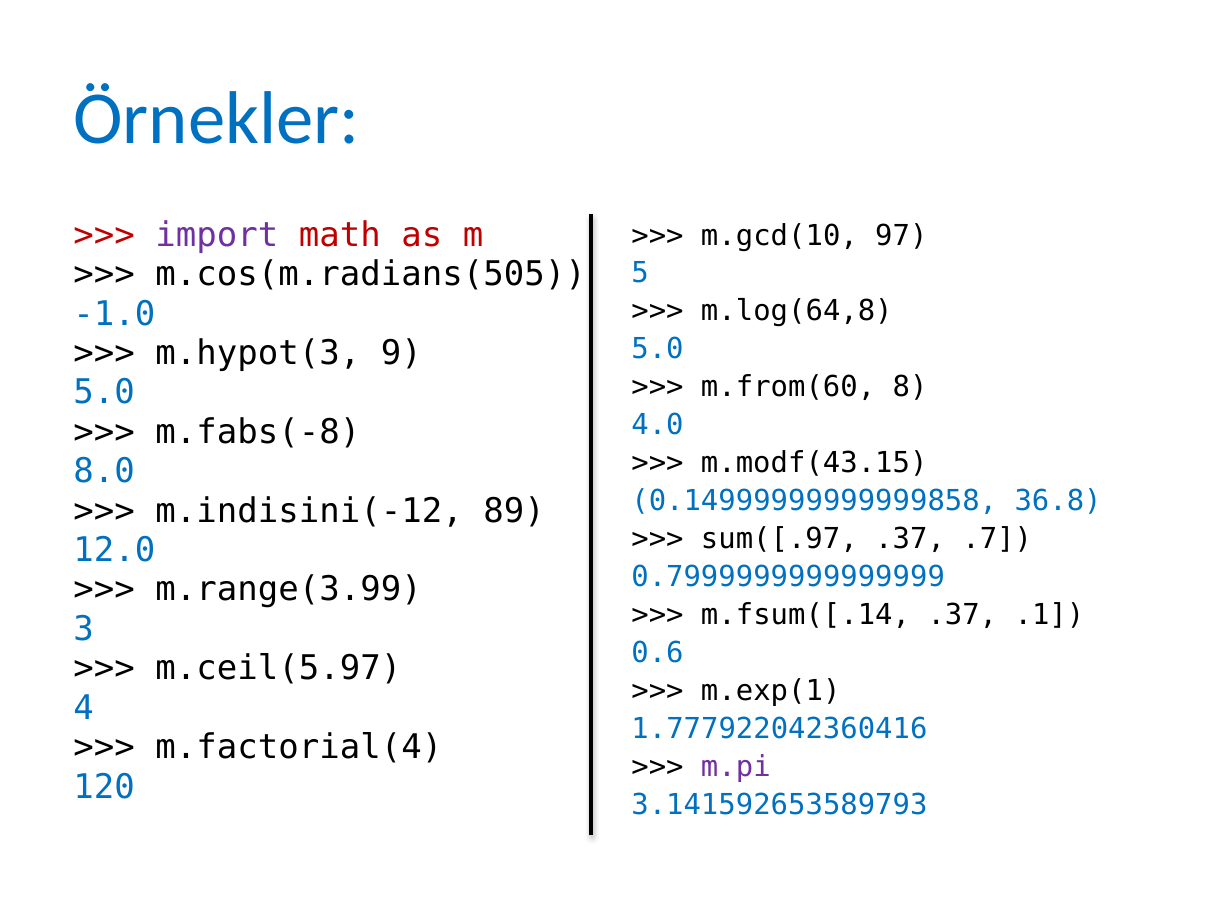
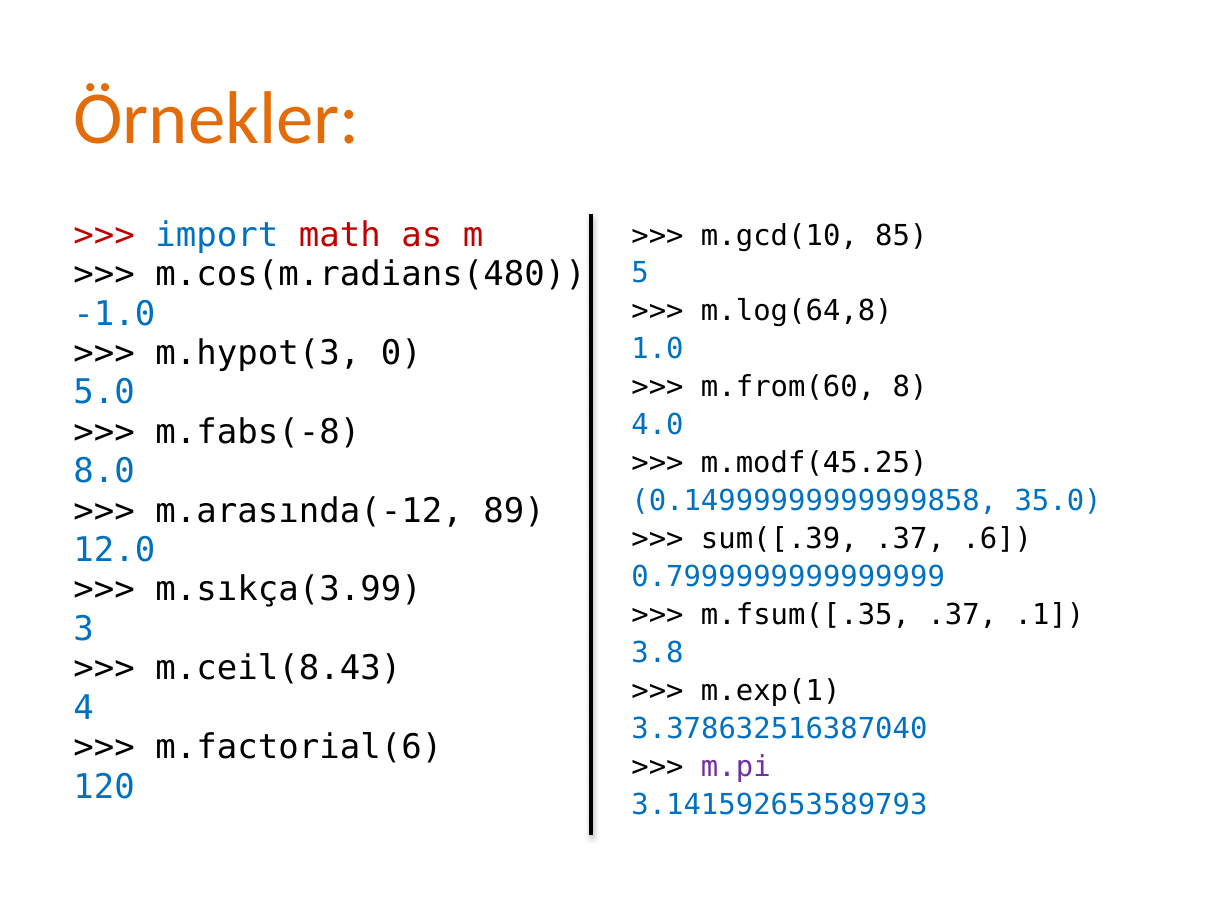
Örnekler colour: blue -> orange (216, 118)
import colour: purple -> blue (217, 235)
97: 97 -> 85 (901, 236)
m.cos(m.radians(505: m.cos(m.radians(505 -> m.cos(m.radians(480 (371, 274)
5.0: 5.0 -> 1.0 (658, 350)
9: 9 -> 0 (401, 353)
m.modf(43.15: m.modf(43.15 -> m.modf(45.25 (814, 463)
36.8: 36.8 -> 35.0 (1058, 501)
m.indisini(-12: m.indisini(-12 -> m.arasında(-12 (309, 511)
sum([.97: sum([.97 -> sum([.39 (779, 539)
.7: .7 -> .6 (997, 539)
m.range(3.99: m.range(3.99 -> m.sıkça(3.99 (289, 590)
m.fsum([.14: m.fsum([.14 -> m.fsum([.35 (806, 615)
0.6: 0.6 -> 3.8 (658, 653)
m.ceil(5.97: m.ceil(5.97 -> m.ceil(8.43 (278, 669)
1.777922042360416: 1.777922042360416 -> 3.378632516387040 (779, 729)
m.factorial(4: m.factorial(4 -> m.factorial(6 (299, 748)
